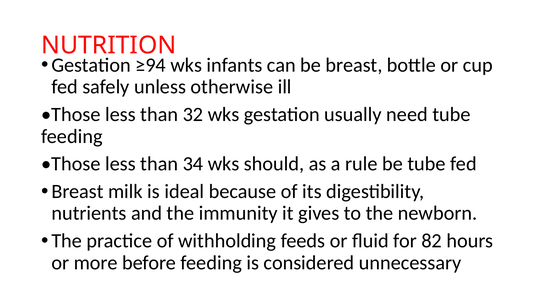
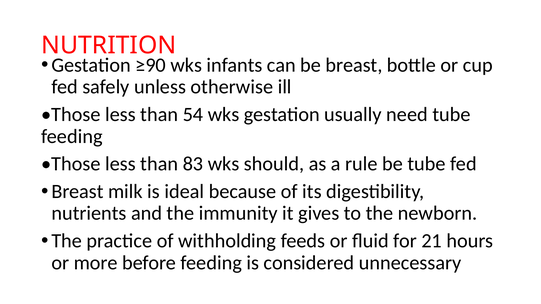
≥94: ≥94 -> ≥90 (151, 65)
32: 32 -> 54 (193, 115)
34: 34 -> 83 (193, 164)
82: 82 -> 21 (432, 241)
